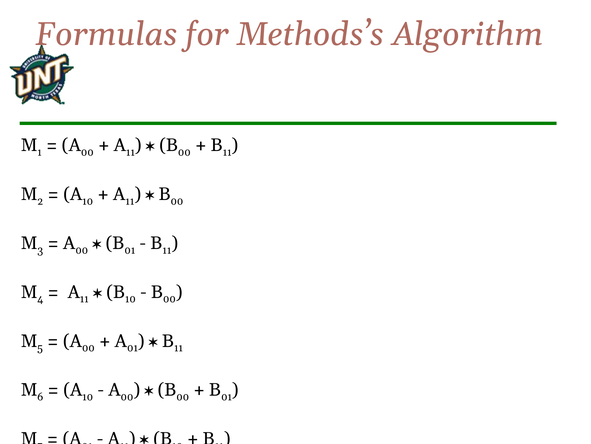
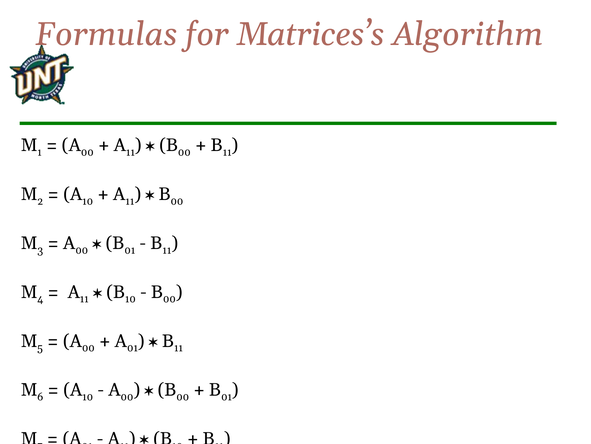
Methods’s: Methods’s -> Matrices’s (311, 34)
